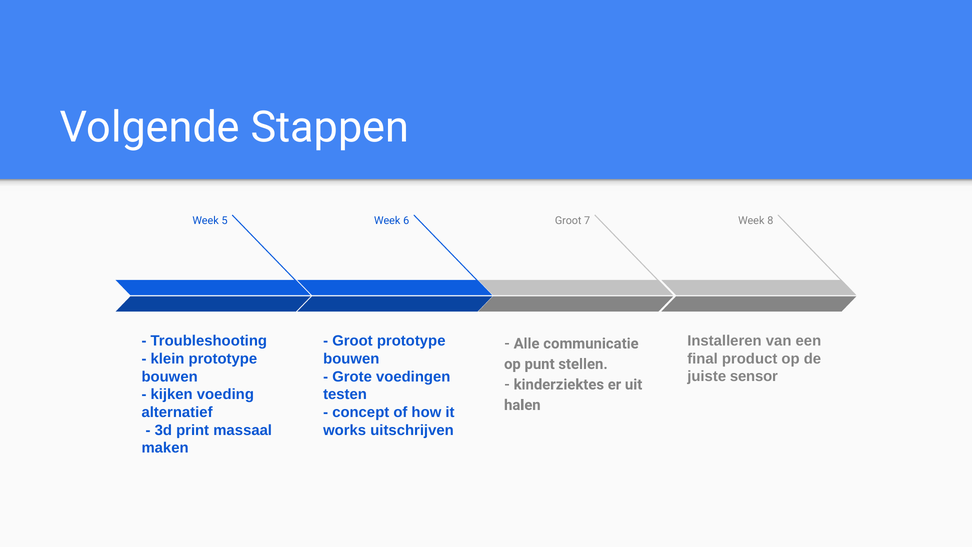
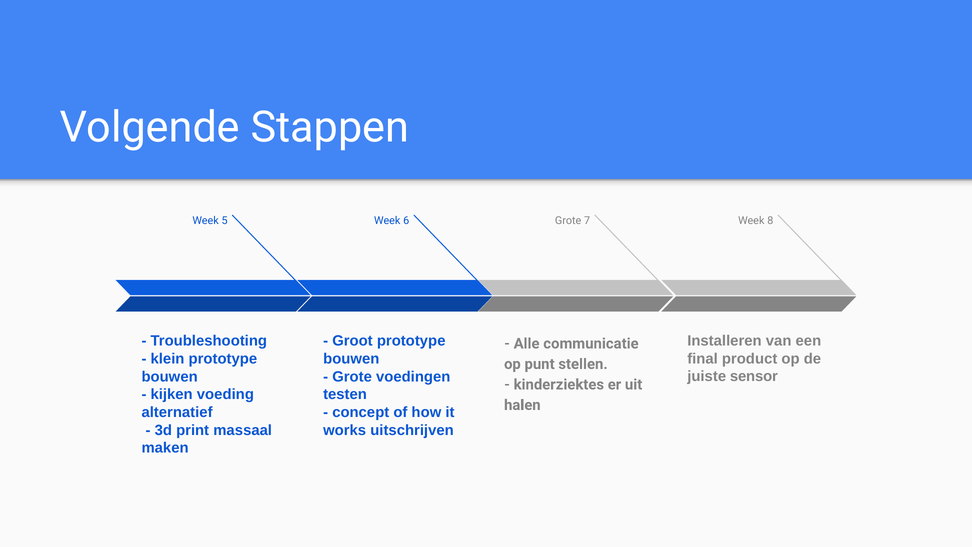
Groot: Groot -> Grote (568, 221)
